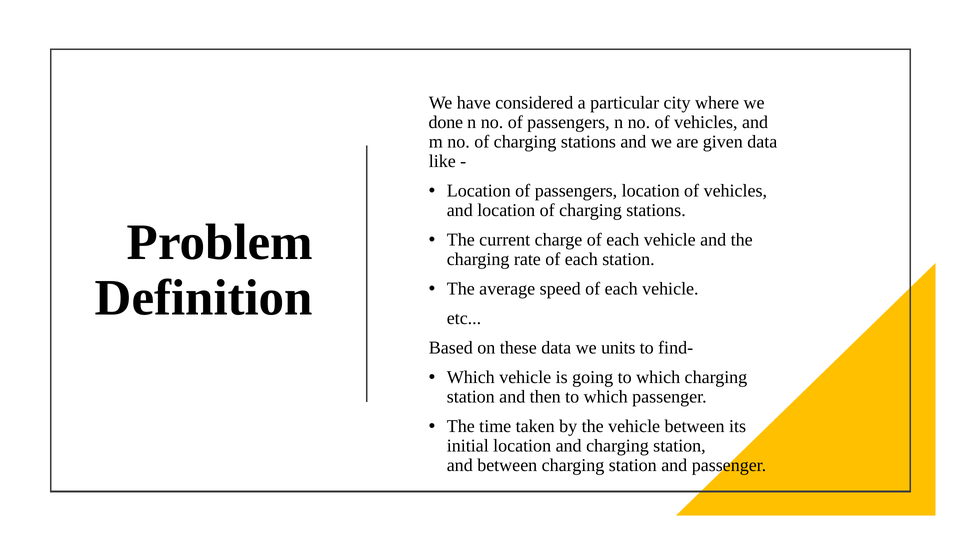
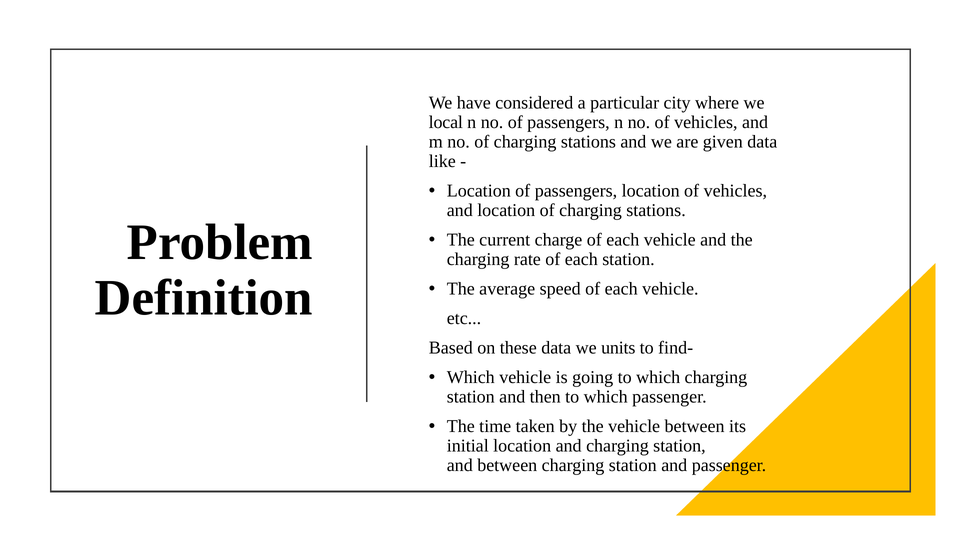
done: done -> local (446, 122)
